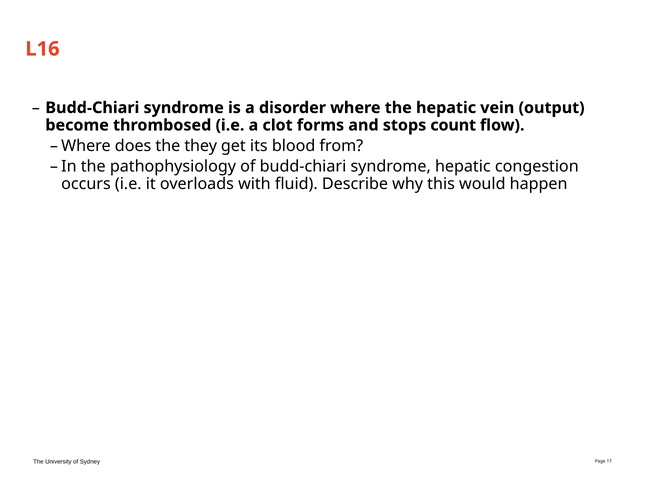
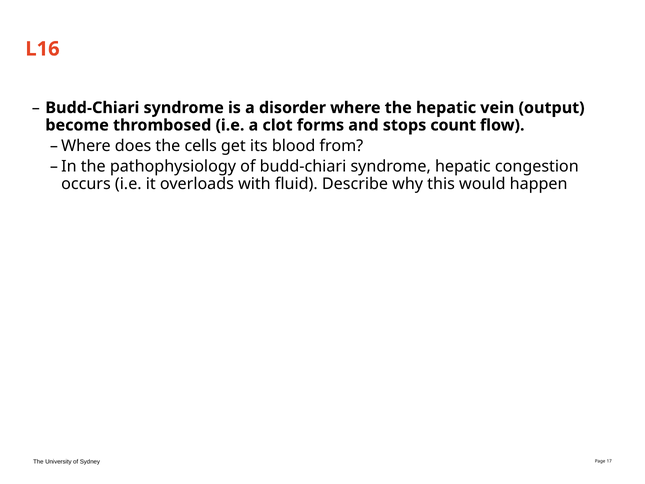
they: they -> cells (201, 146)
